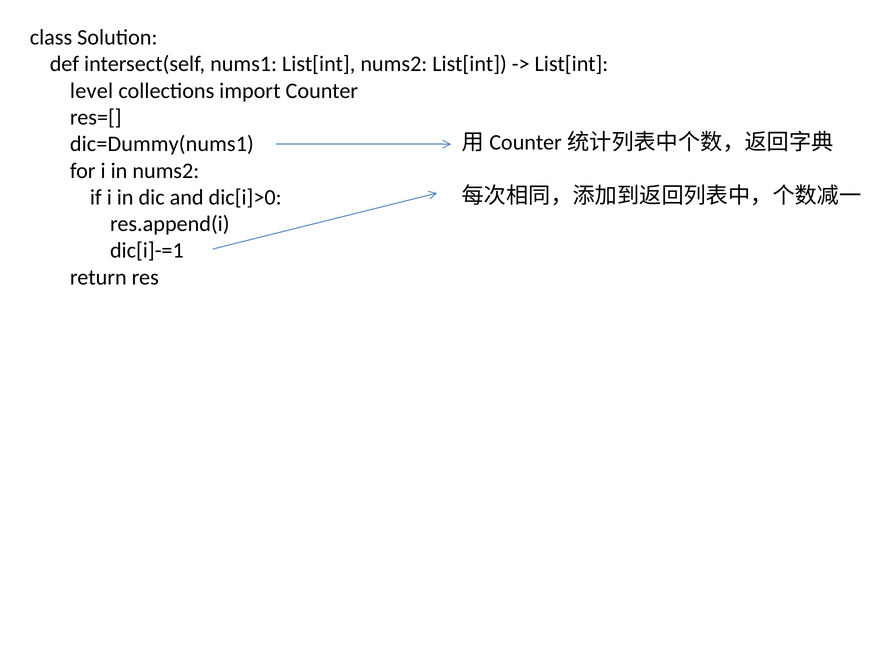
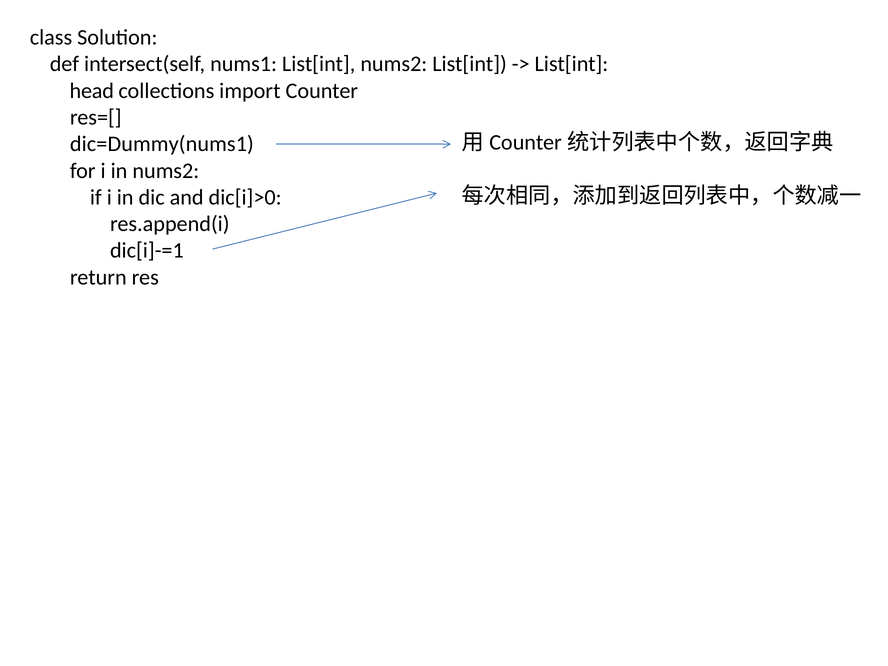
level: level -> head (92, 91)
